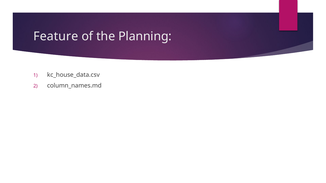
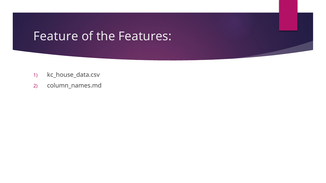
Planning: Planning -> Features (145, 36)
